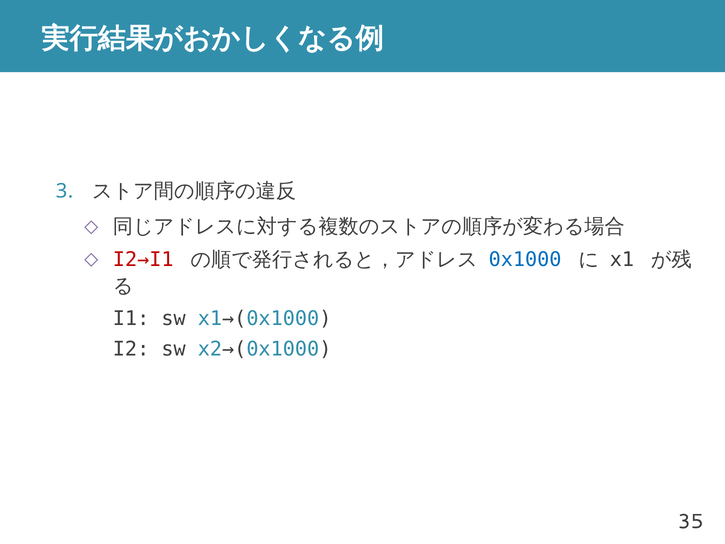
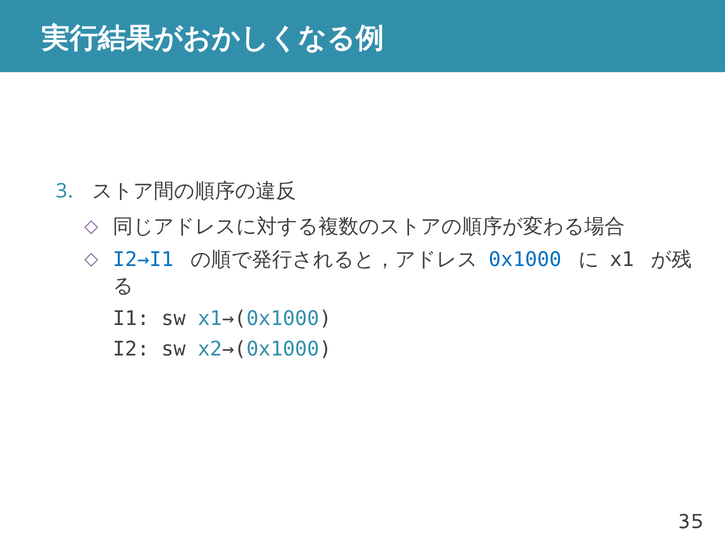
I2→I1 colour: red -> blue (143, 259)
